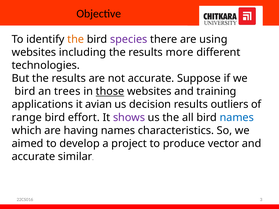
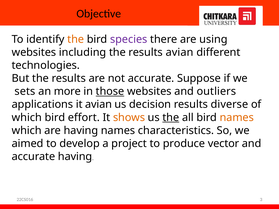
results more: more -> avian (180, 52)
bird: bird -> sets (25, 92)
trees: trees -> more (67, 92)
training: training -> outliers (216, 92)
outliers: outliers -> diverse (229, 105)
range: range -> which (27, 118)
shows colour: purple -> orange (129, 118)
the underline: none -> present (171, 118)
names colour: blue -> orange (237, 118)
accurate similar: similar -> having (75, 157)
